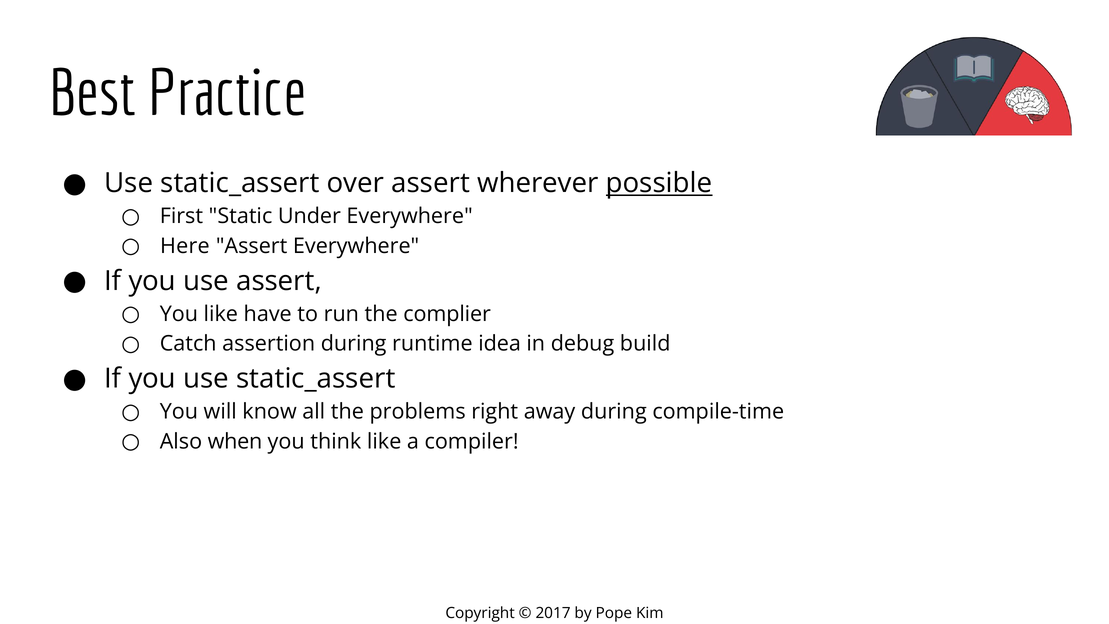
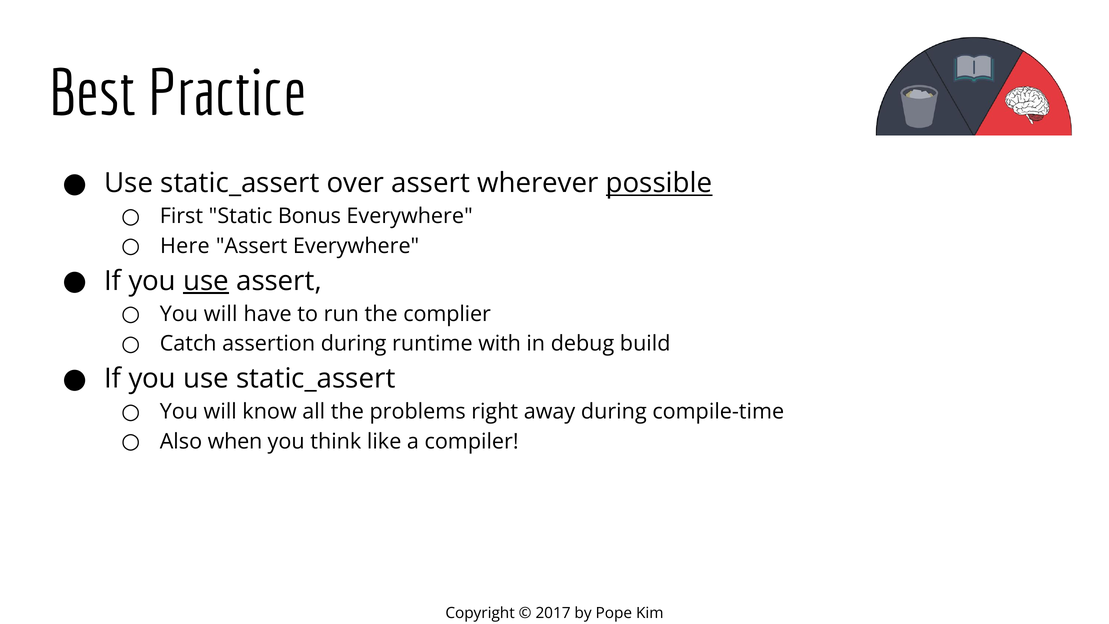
Under: Under -> Bonus (309, 216)
use underline: none -> present (206, 281)
like: like -> will (221, 314)
idea: idea -> with (500, 344)
